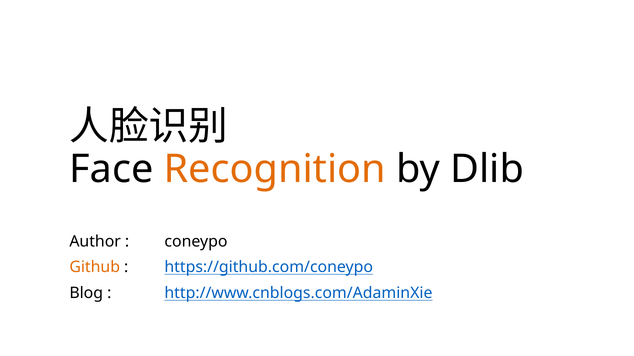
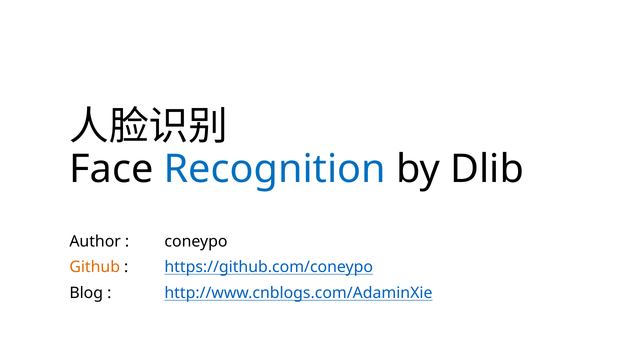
Recognition colour: orange -> blue (275, 169)
